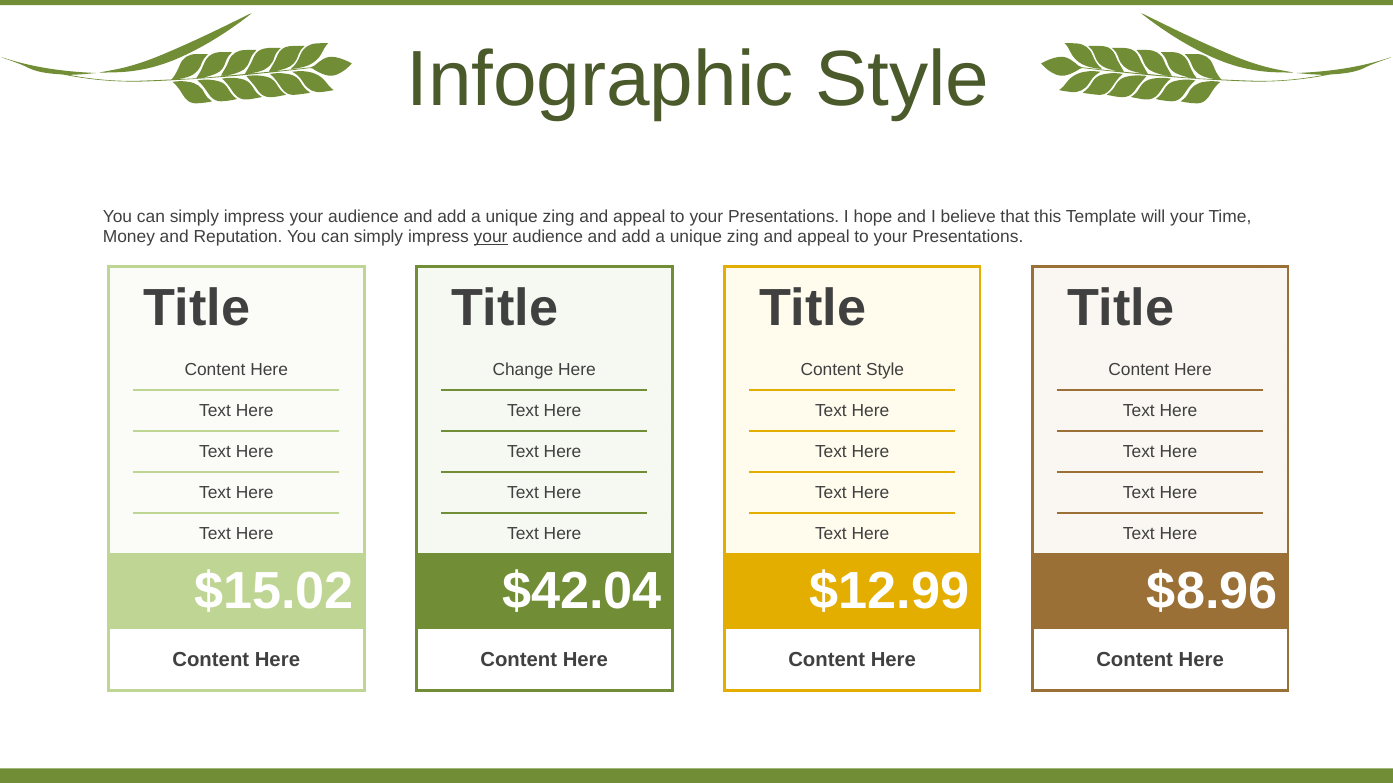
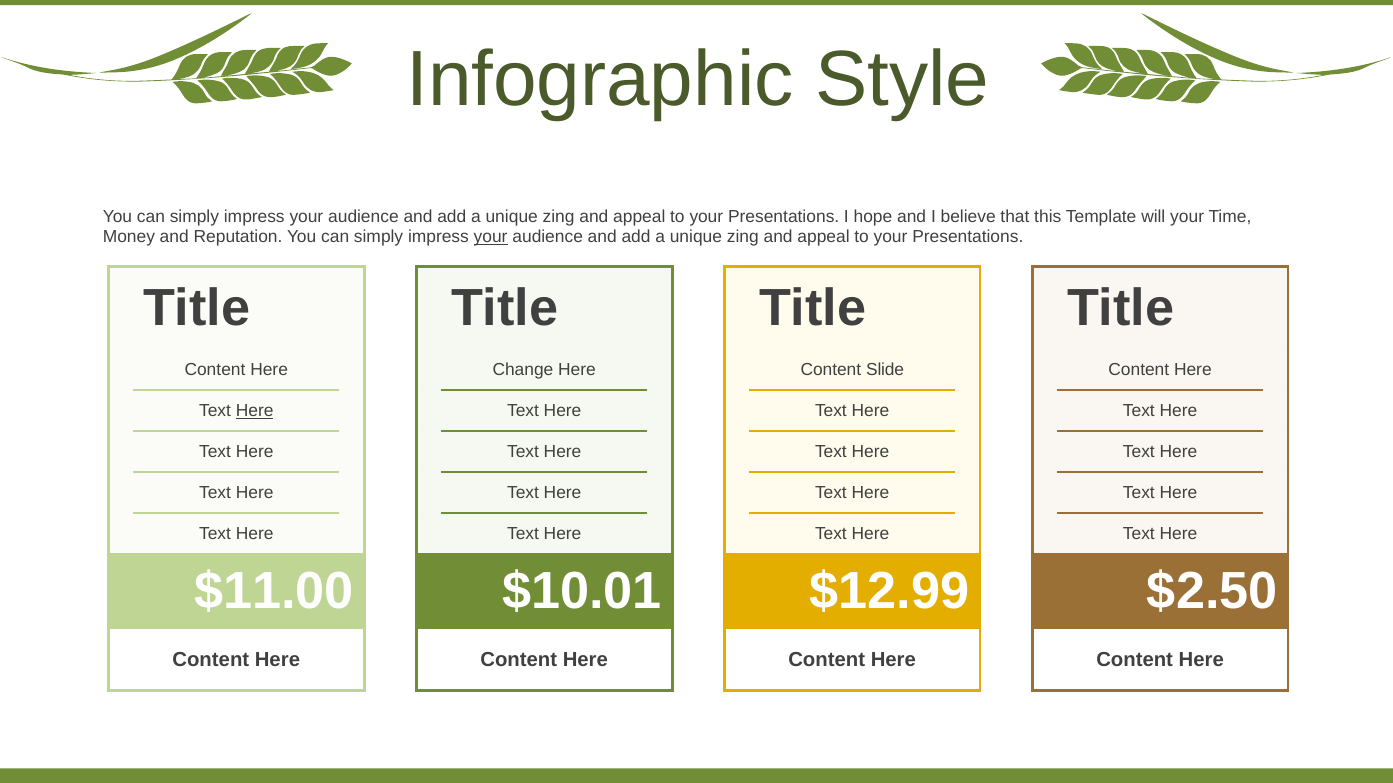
Content Style: Style -> Slide (885, 370)
Here underline: none -> present (255, 411)
$15.02: $15.02 -> $11.00 (274, 592)
$42.04: $42.04 -> $10.01 (582, 592)
$8.96: $8.96 -> $2.50 (1212, 592)
